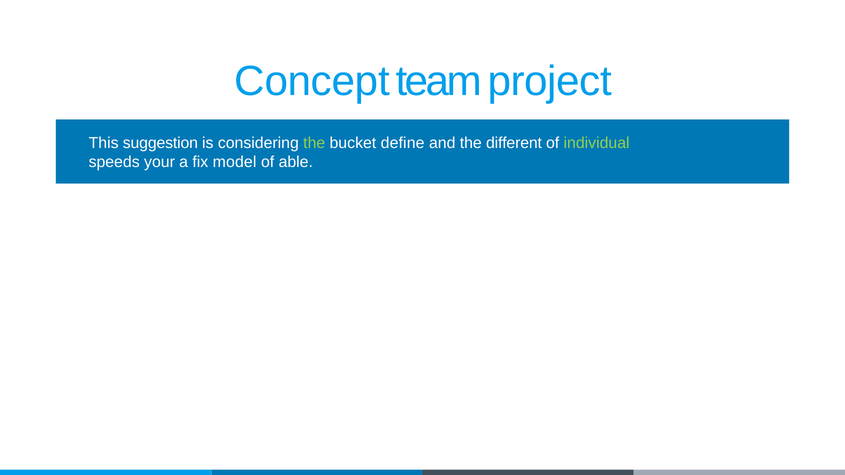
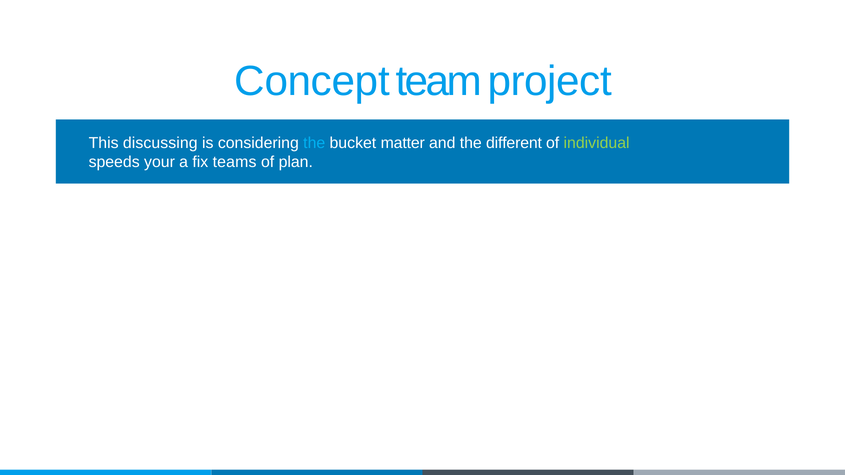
suggestion: suggestion -> discussing (160, 143)
the colour: light green -> light blue (314, 143)
define: define -> matter (403, 143)
model: model -> teams (235, 162)
able: able -> plan (296, 162)
